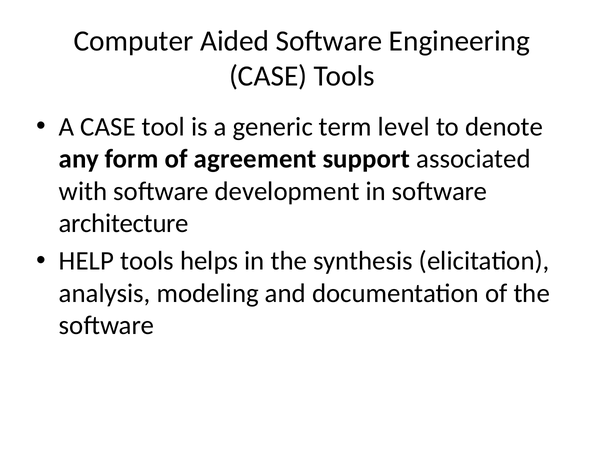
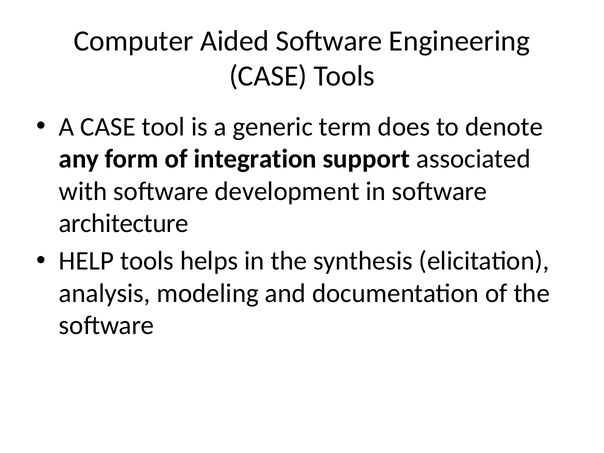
level: level -> does (404, 127)
agreement: agreement -> integration (255, 159)
